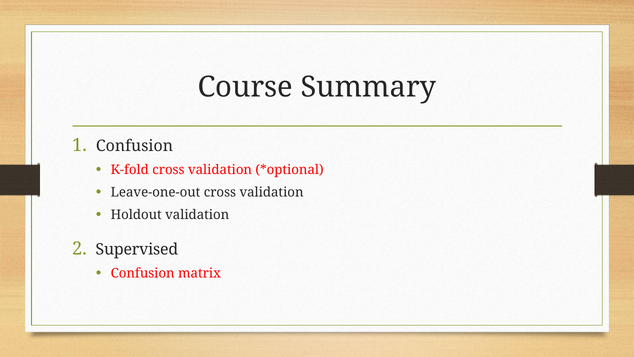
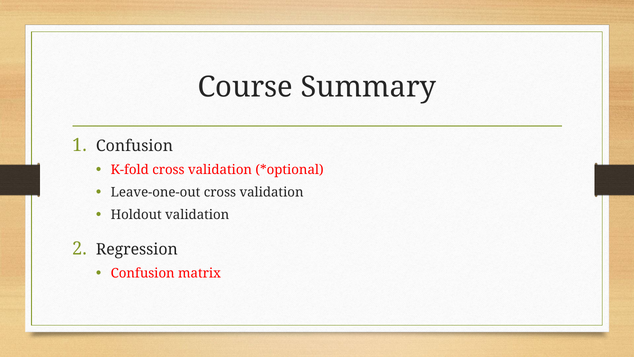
Supervised: Supervised -> Regression (137, 249)
